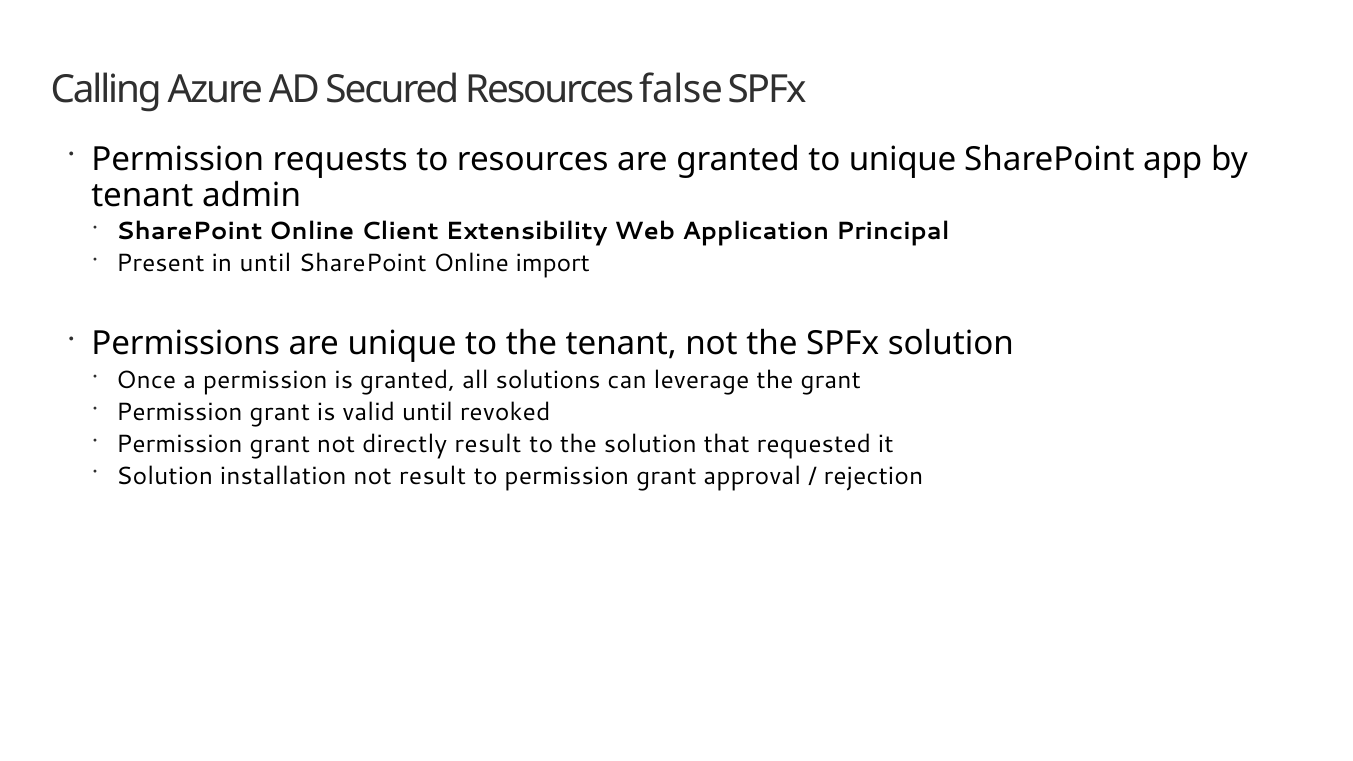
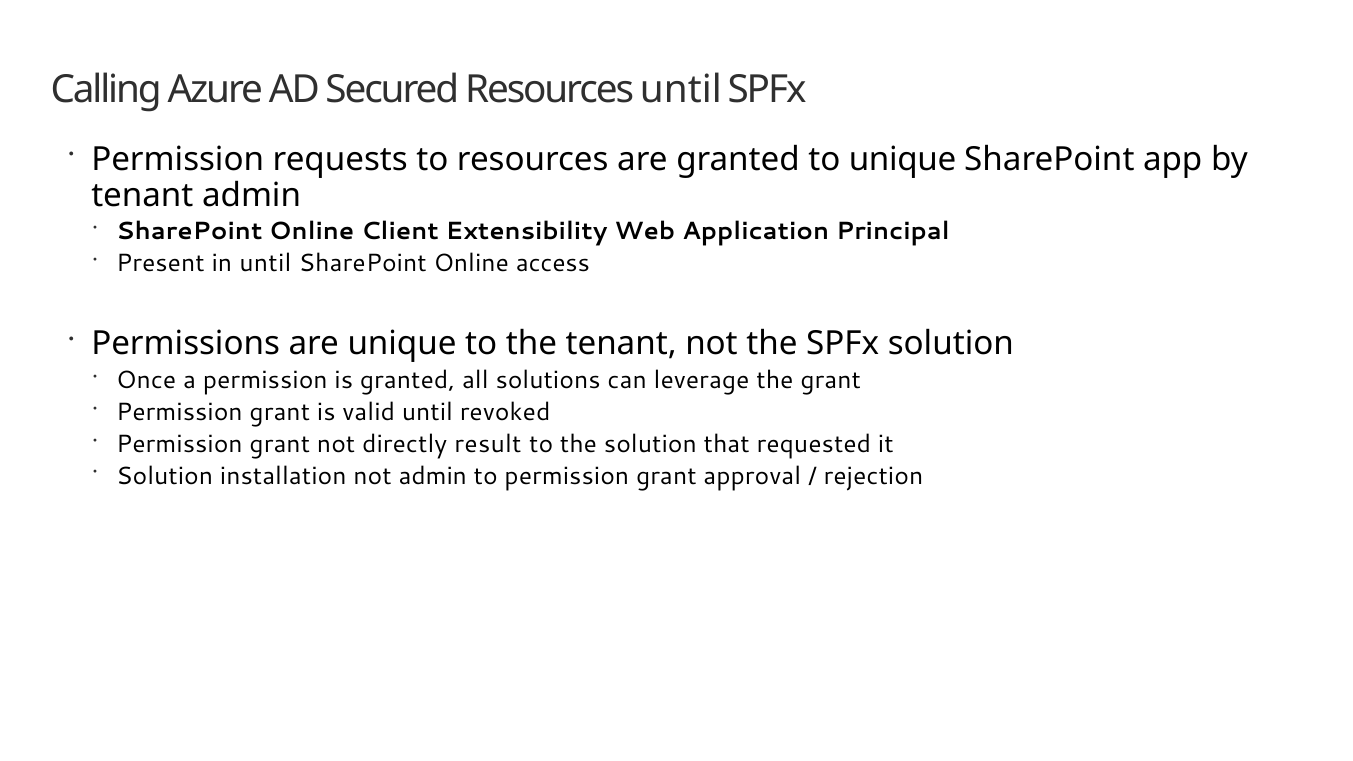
Resources false: false -> until (681, 90)
import: import -> access (553, 264)
not result: result -> admin (433, 476)
